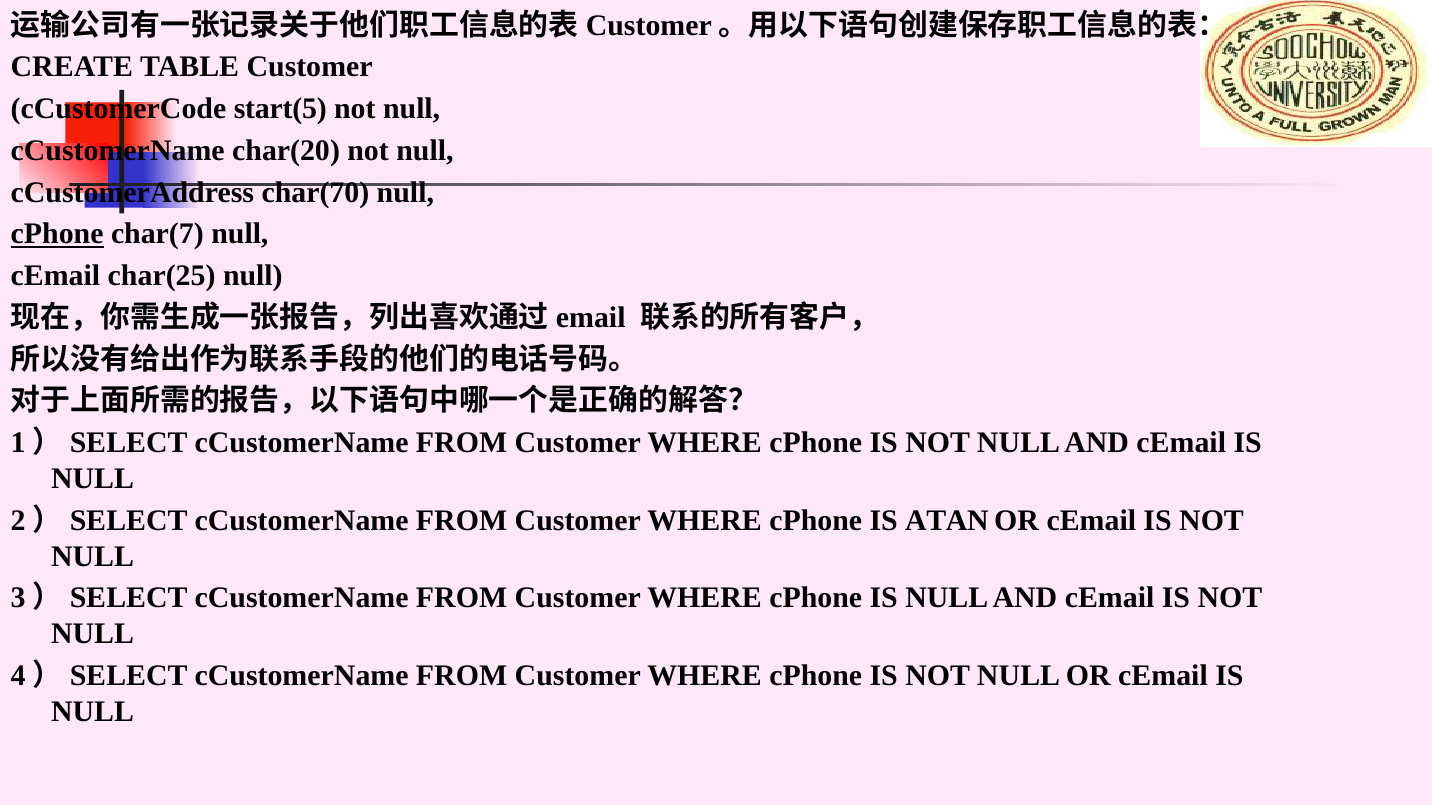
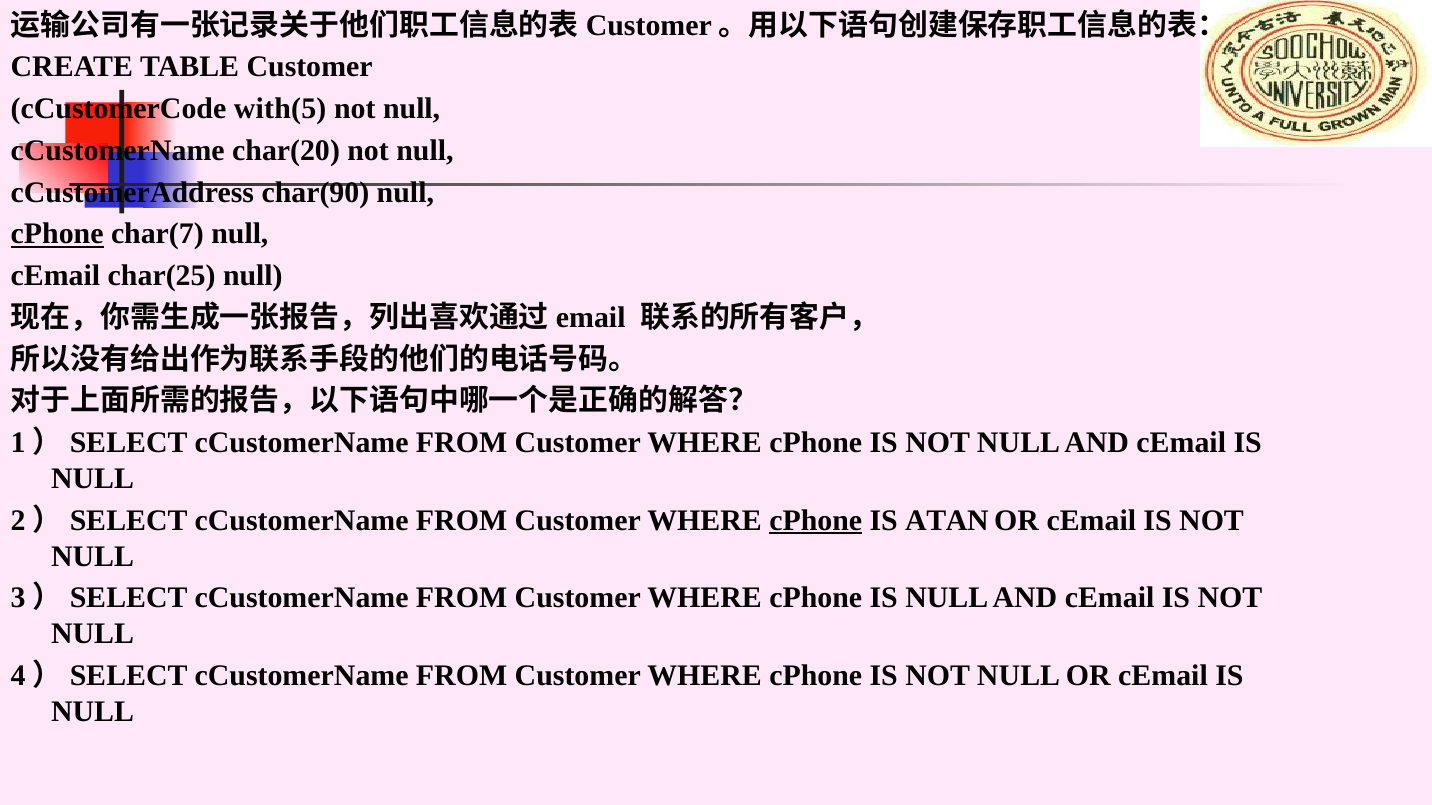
start(5: start(5 -> with(5 (280, 109)
char(70: char(70 -> char(90 (315, 192)
cPhone underline: none -> present (816, 521)
